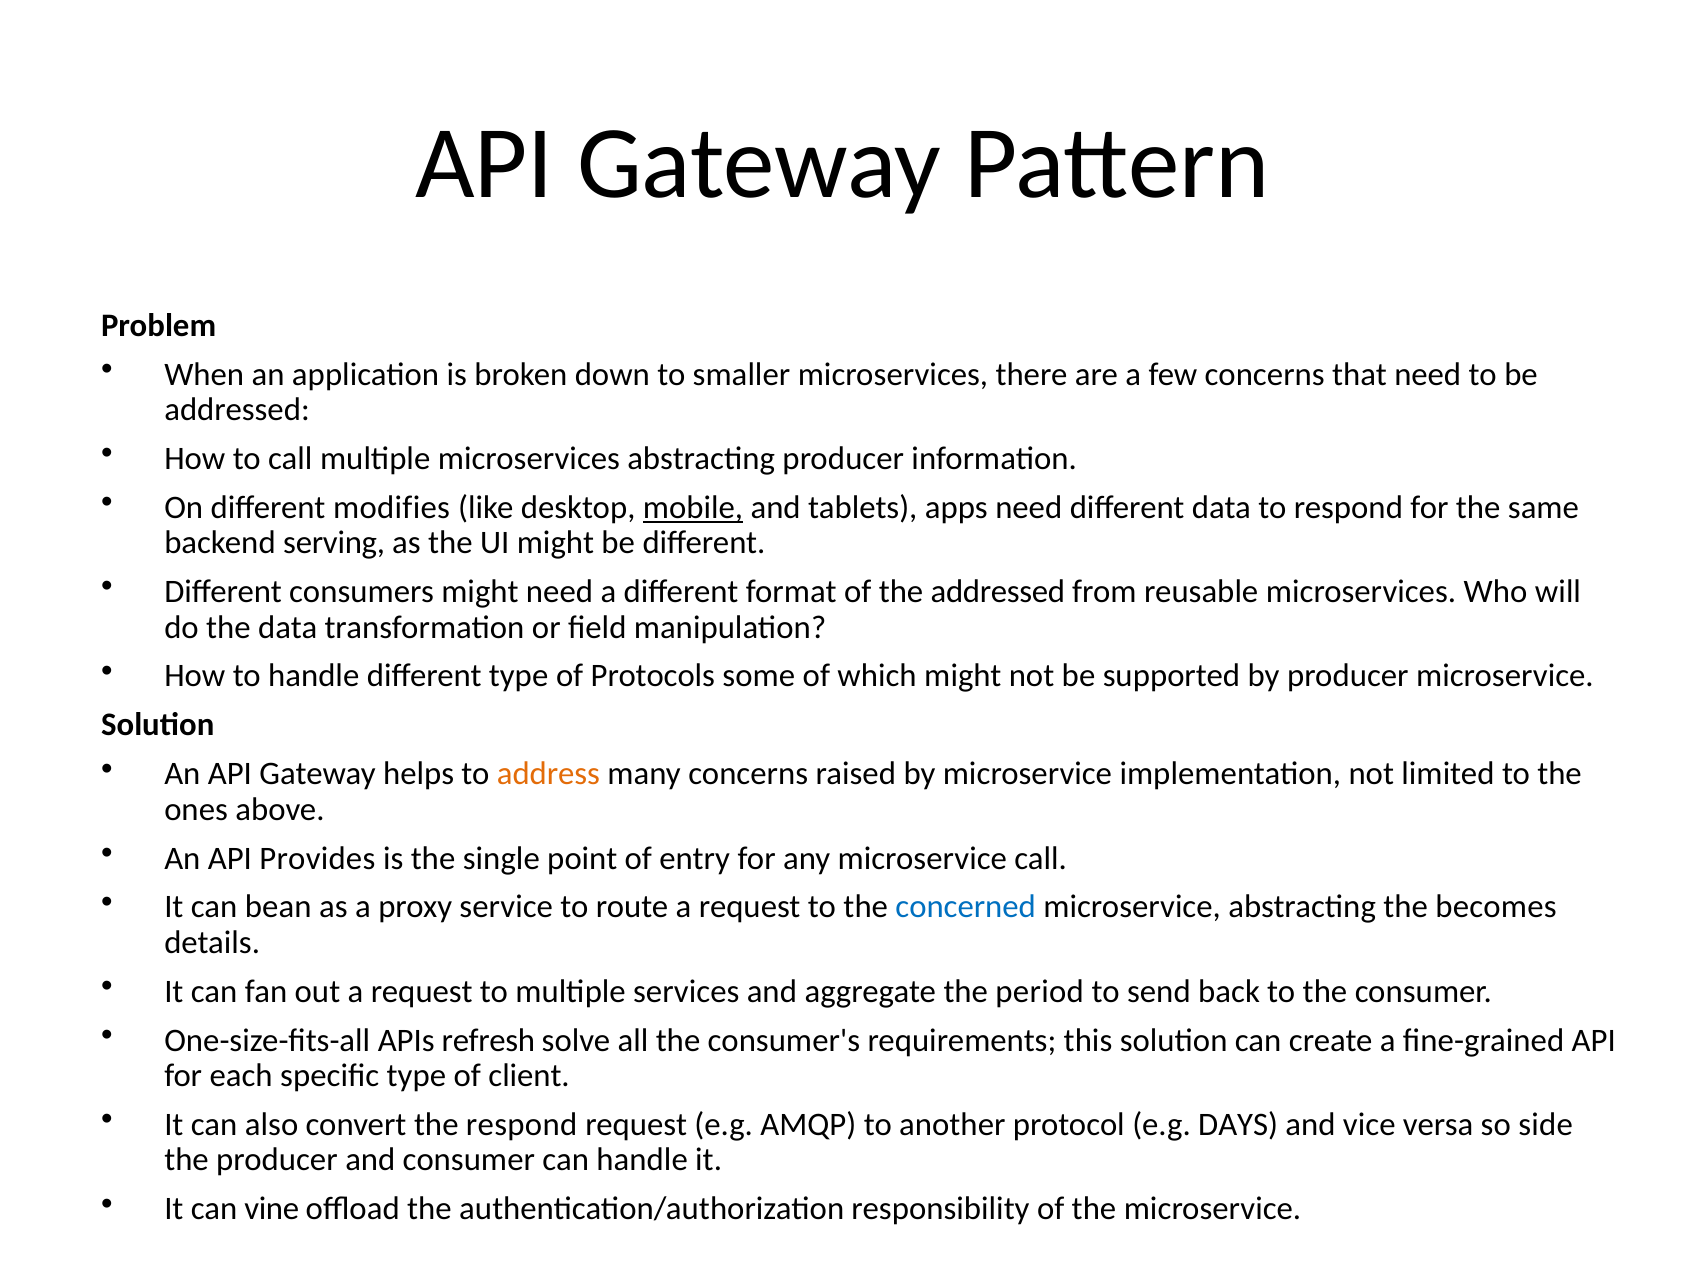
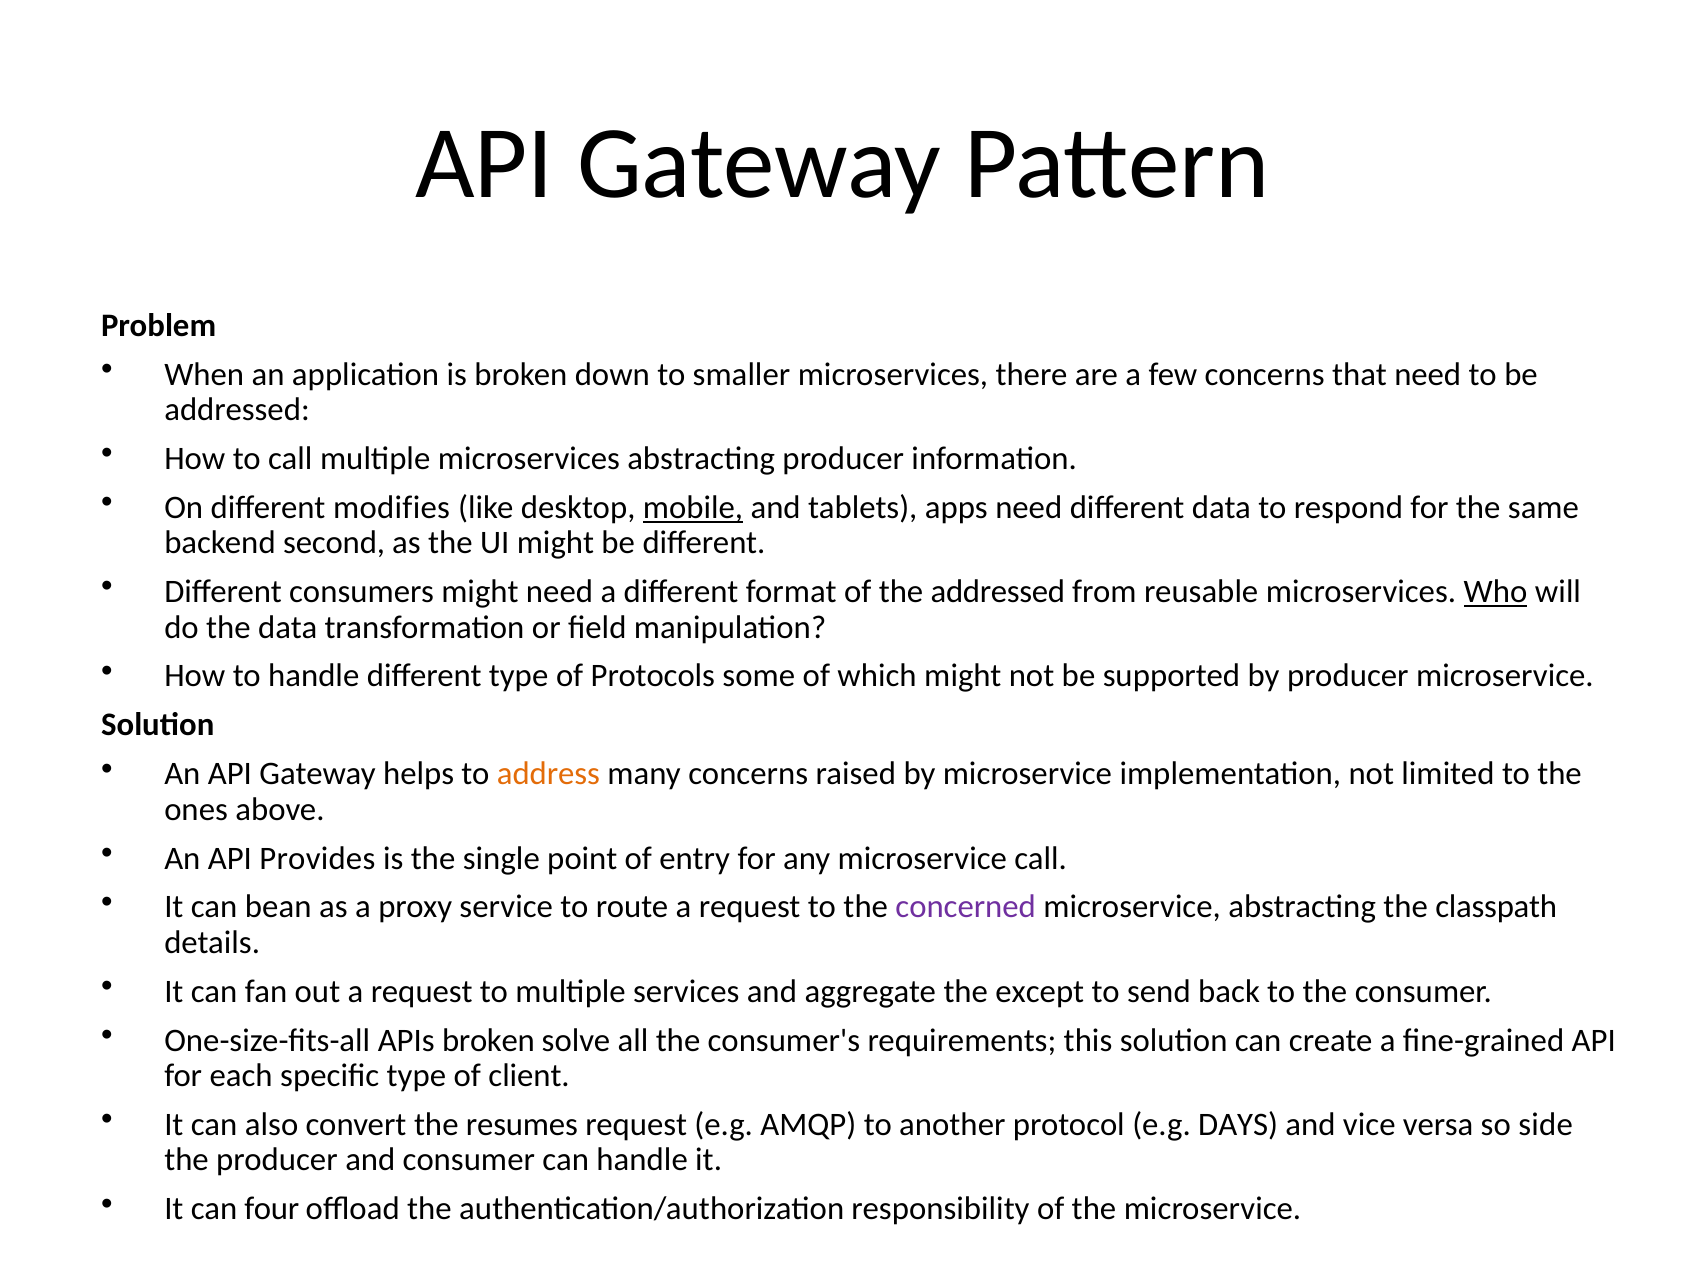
serving: serving -> second (334, 543)
Who underline: none -> present (1495, 592)
concerned colour: blue -> purple (966, 907)
becomes: becomes -> classpath (1496, 907)
period: period -> except (1040, 991)
APIs refresh: refresh -> broken (488, 1040)
the respond: respond -> resumes (522, 1125)
vine: vine -> four (272, 1209)
